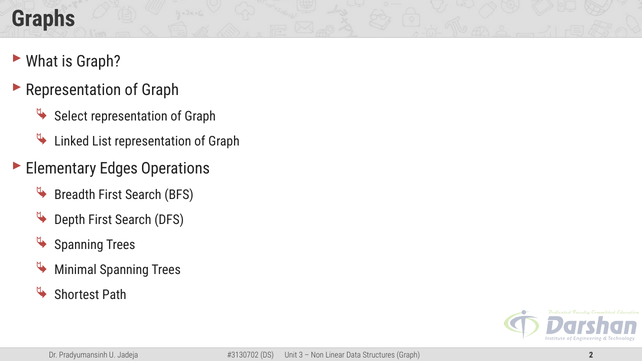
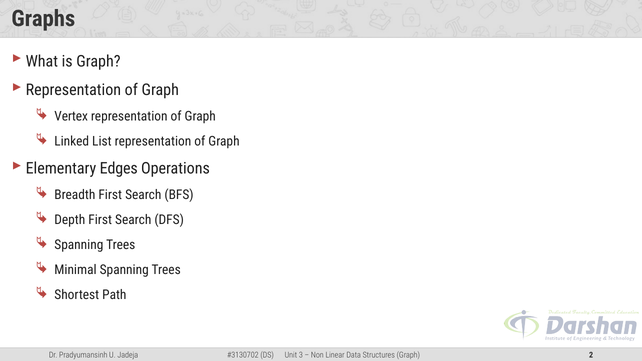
Select: Select -> Vertex (71, 116)
